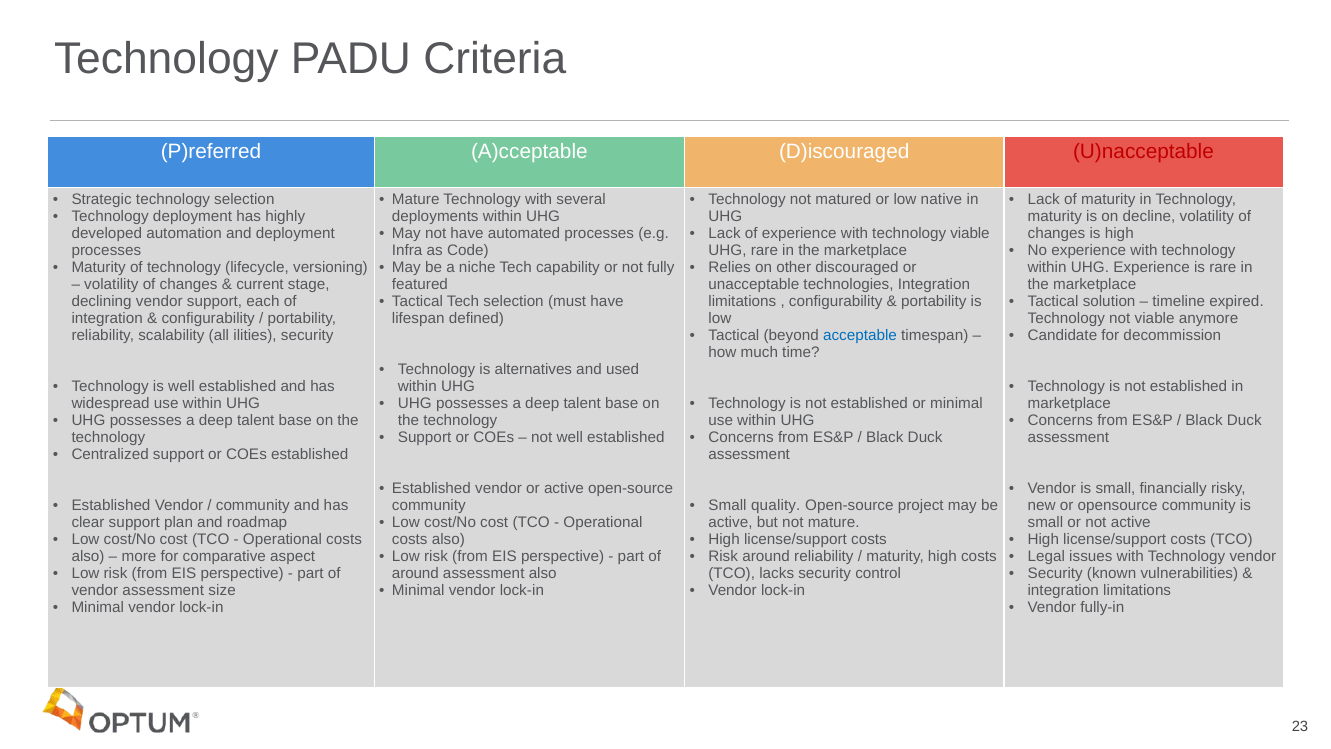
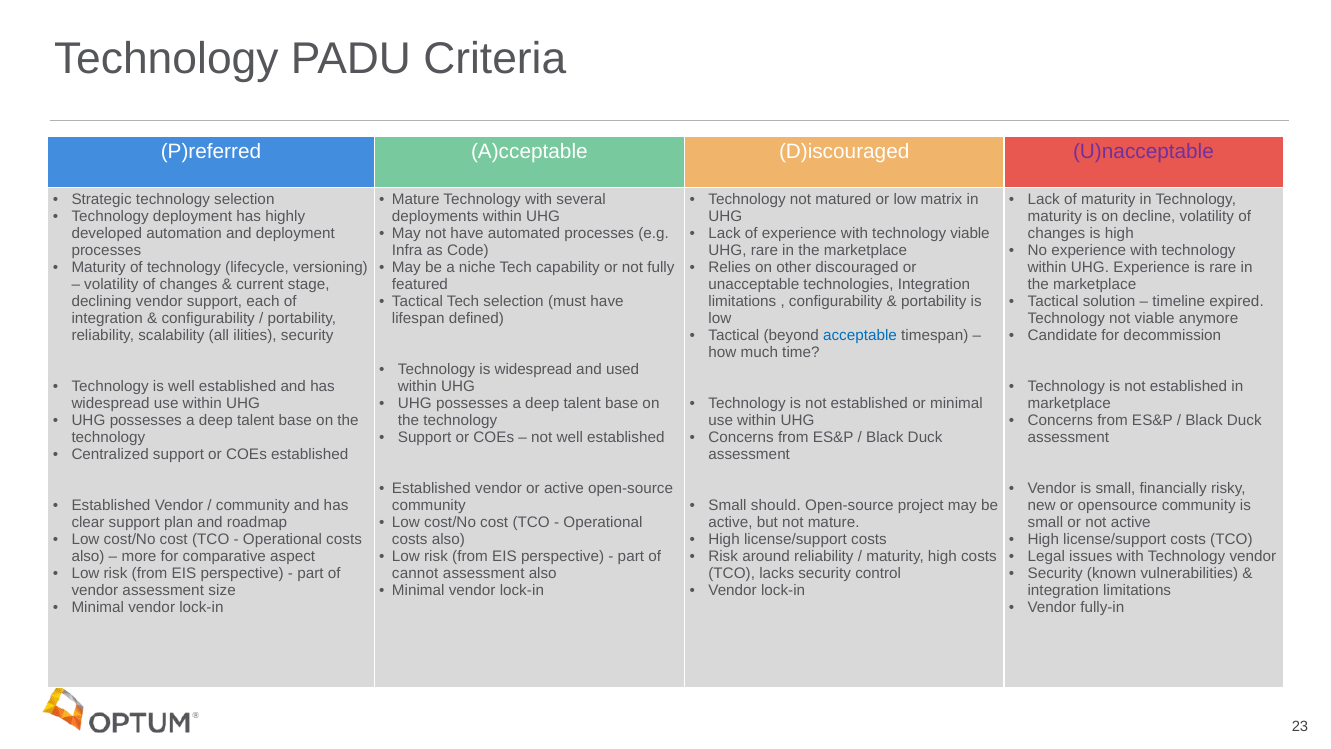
U)nacceptable colour: red -> purple (1143, 152)
native: native -> matrix (942, 200)
is alternatives: alternatives -> widespread (533, 370)
quality: quality -> should (776, 505)
around: around -> cannot (415, 573)
